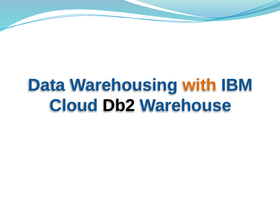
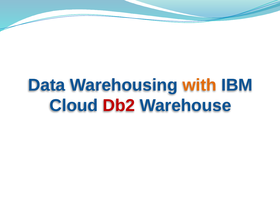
Db2 colour: black -> red (119, 106)
